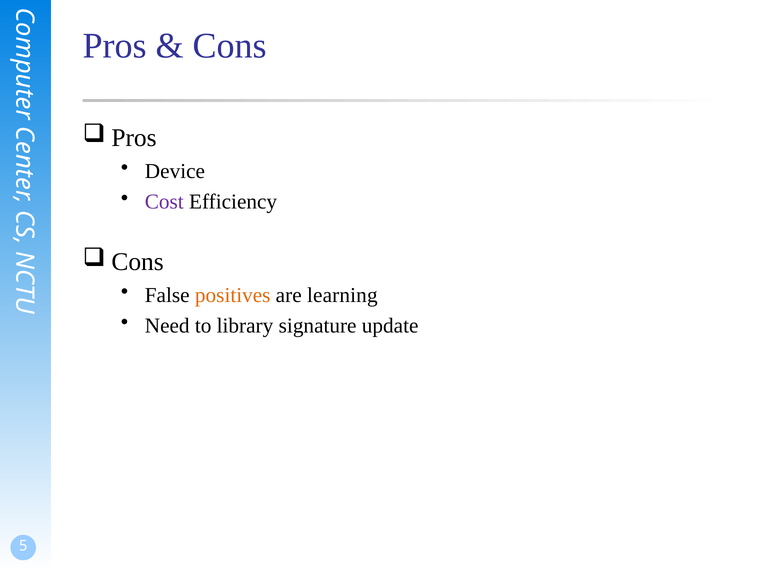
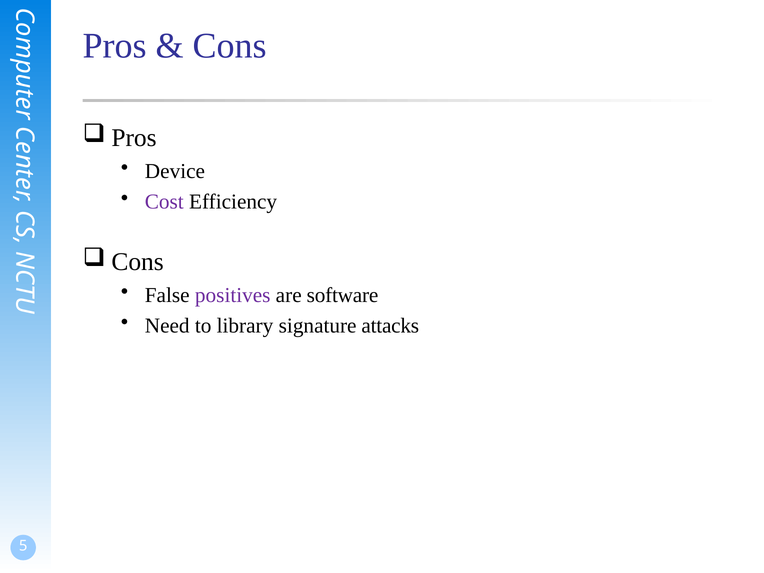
positives colour: orange -> purple (233, 295)
learning: learning -> software (343, 295)
update: update -> attacks (390, 326)
